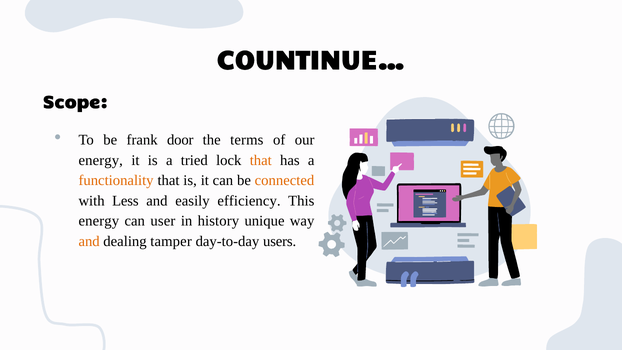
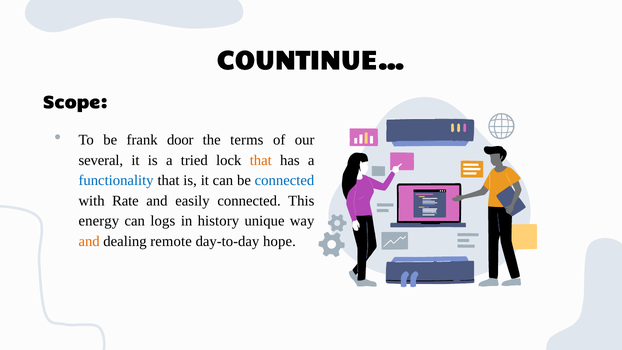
energy: energy -> several (101, 160)
functionality colour: orange -> blue (116, 180)
connected colour: orange -> blue (285, 180)
Less: Less -> Rate (125, 201)
easily efficiency: efficiency -> connected (249, 201)
user: user -> logs (163, 221)
tamper: tamper -> remote (171, 241)
users: users -> hope (280, 241)
